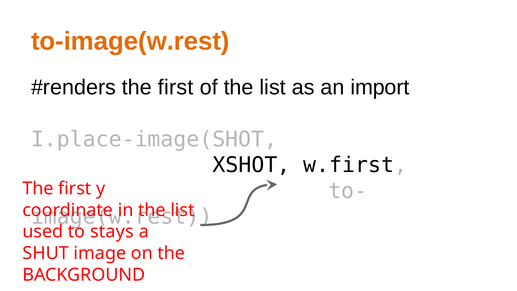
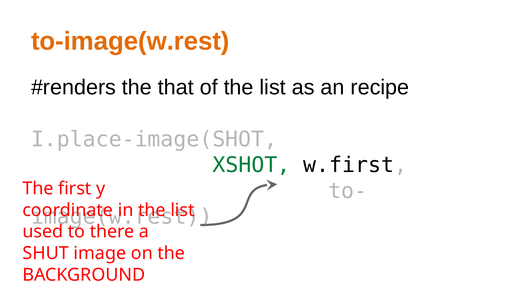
first: first -> that (176, 87)
import: import -> recipe (380, 87)
XSHOT colour: black -> green (251, 165)
stays: stays -> there (112, 232)
